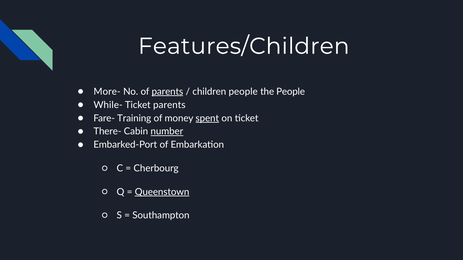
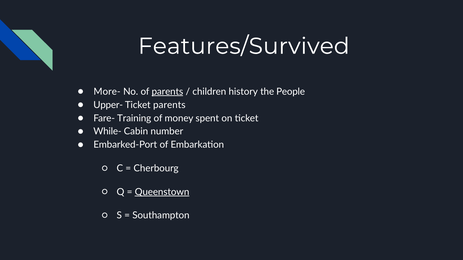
Features/Children: Features/Children -> Features/Survived (244, 46)
children people: people -> history (243, 92)
While-: While- -> Upper- (108, 105)
spent underline: present -> none (207, 118)
There-: There- -> While- (107, 132)
number underline: present -> none (167, 132)
